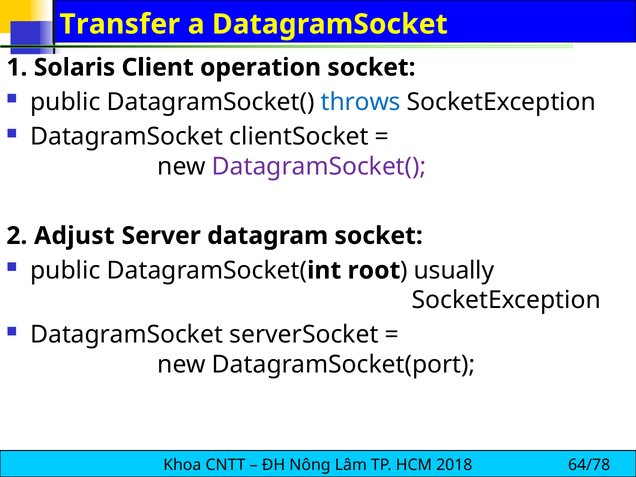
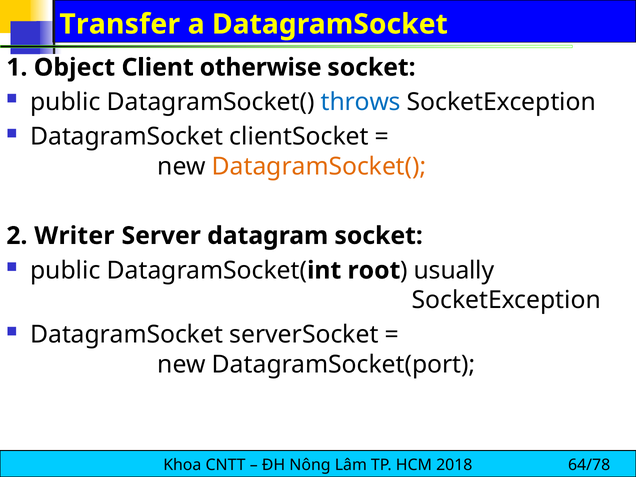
Solaris: Solaris -> Object (74, 67)
operation: operation -> otherwise (261, 67)
DatagramSocket( colour: purple -> orange (319, 166)
Adjust: Adjust -> Writer (74, 236)
